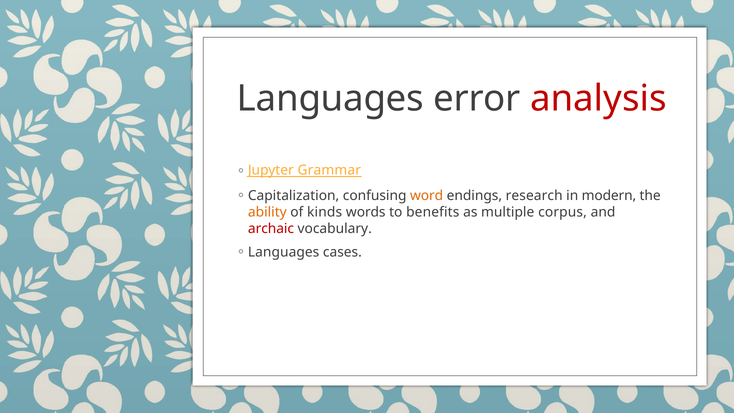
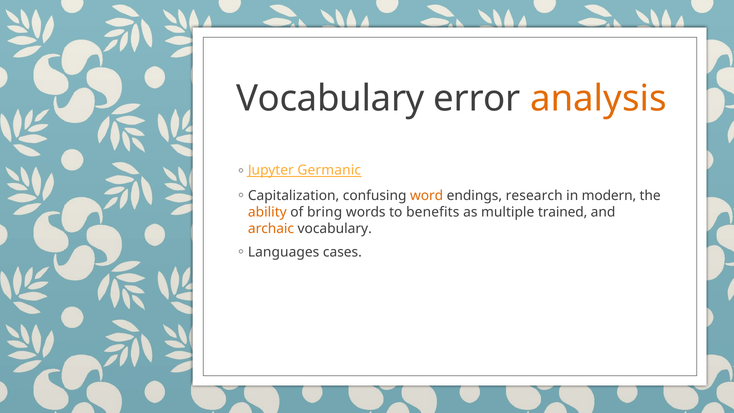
Languages: Languages -> Vocabulary (330, 98)
analysis colour: red -> orange (598, 98)
Grammar: Grammar -> Germanic (329, 170)
kinds: kinds -> bring (325, 212)
corpus: corpus -> trained (563, 212)
archaic colour: red -> orange (271, 229)
